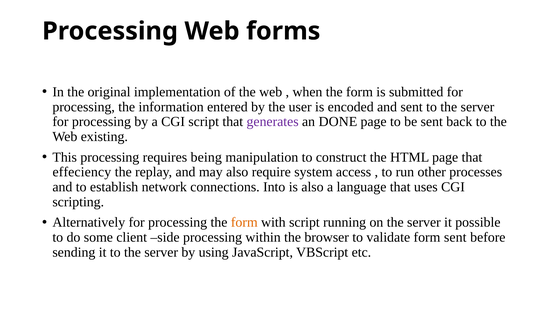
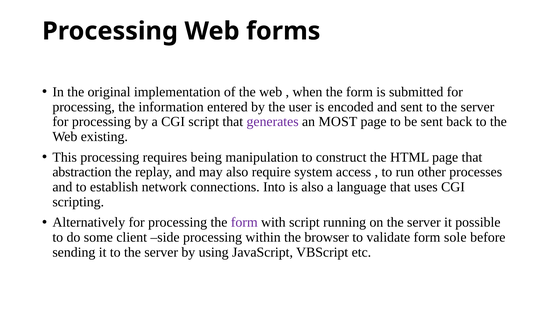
DONE: DONE -> MOST (338, 122)
effeciency: effeciency -> abstraction (82, 172)
form colour: orange -> purple (244, 223)
form sent: sent -> sole (455, 238)
